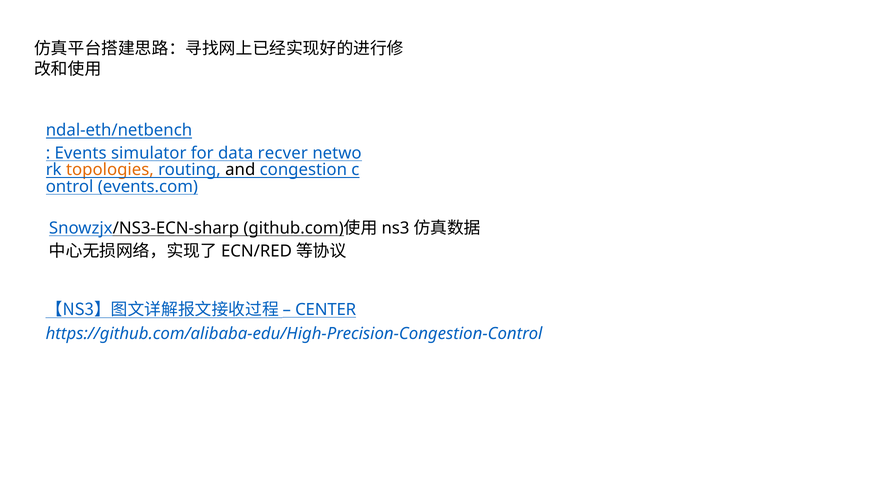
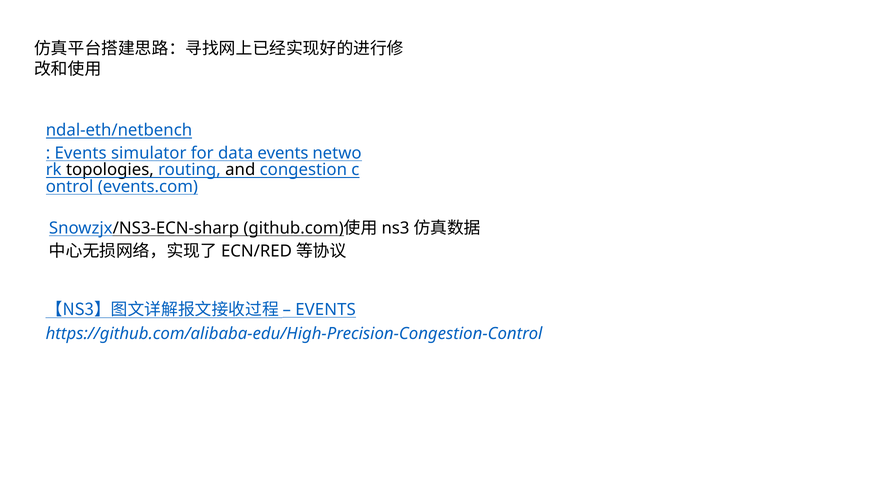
data recver: recver -> events (283, 153)
topologies colour: orange -> black (110, 170)
CENTER: CENTER -> EVENTS (326, 310)
